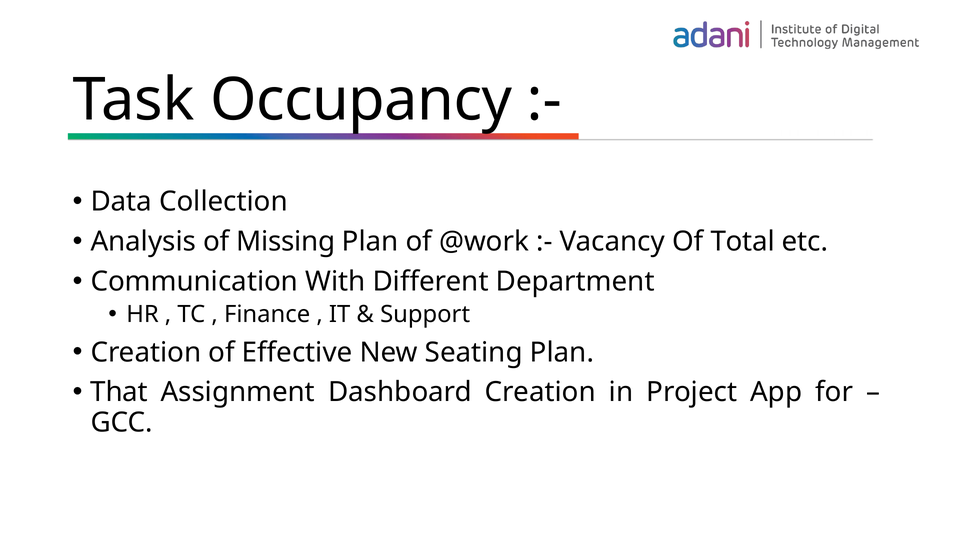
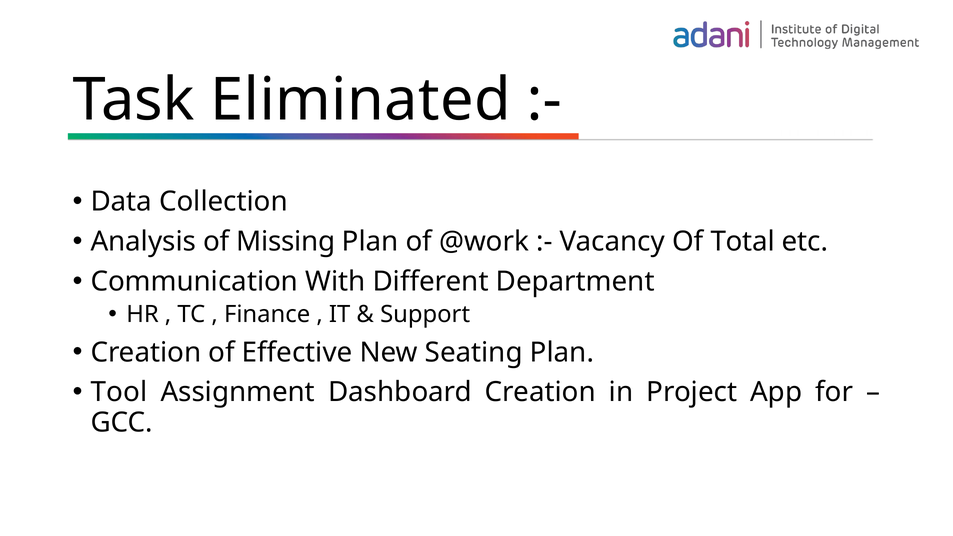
Occupancy: Occupancy -> Eliminated (361, 100)
That: That -> Tool (119, 392)
